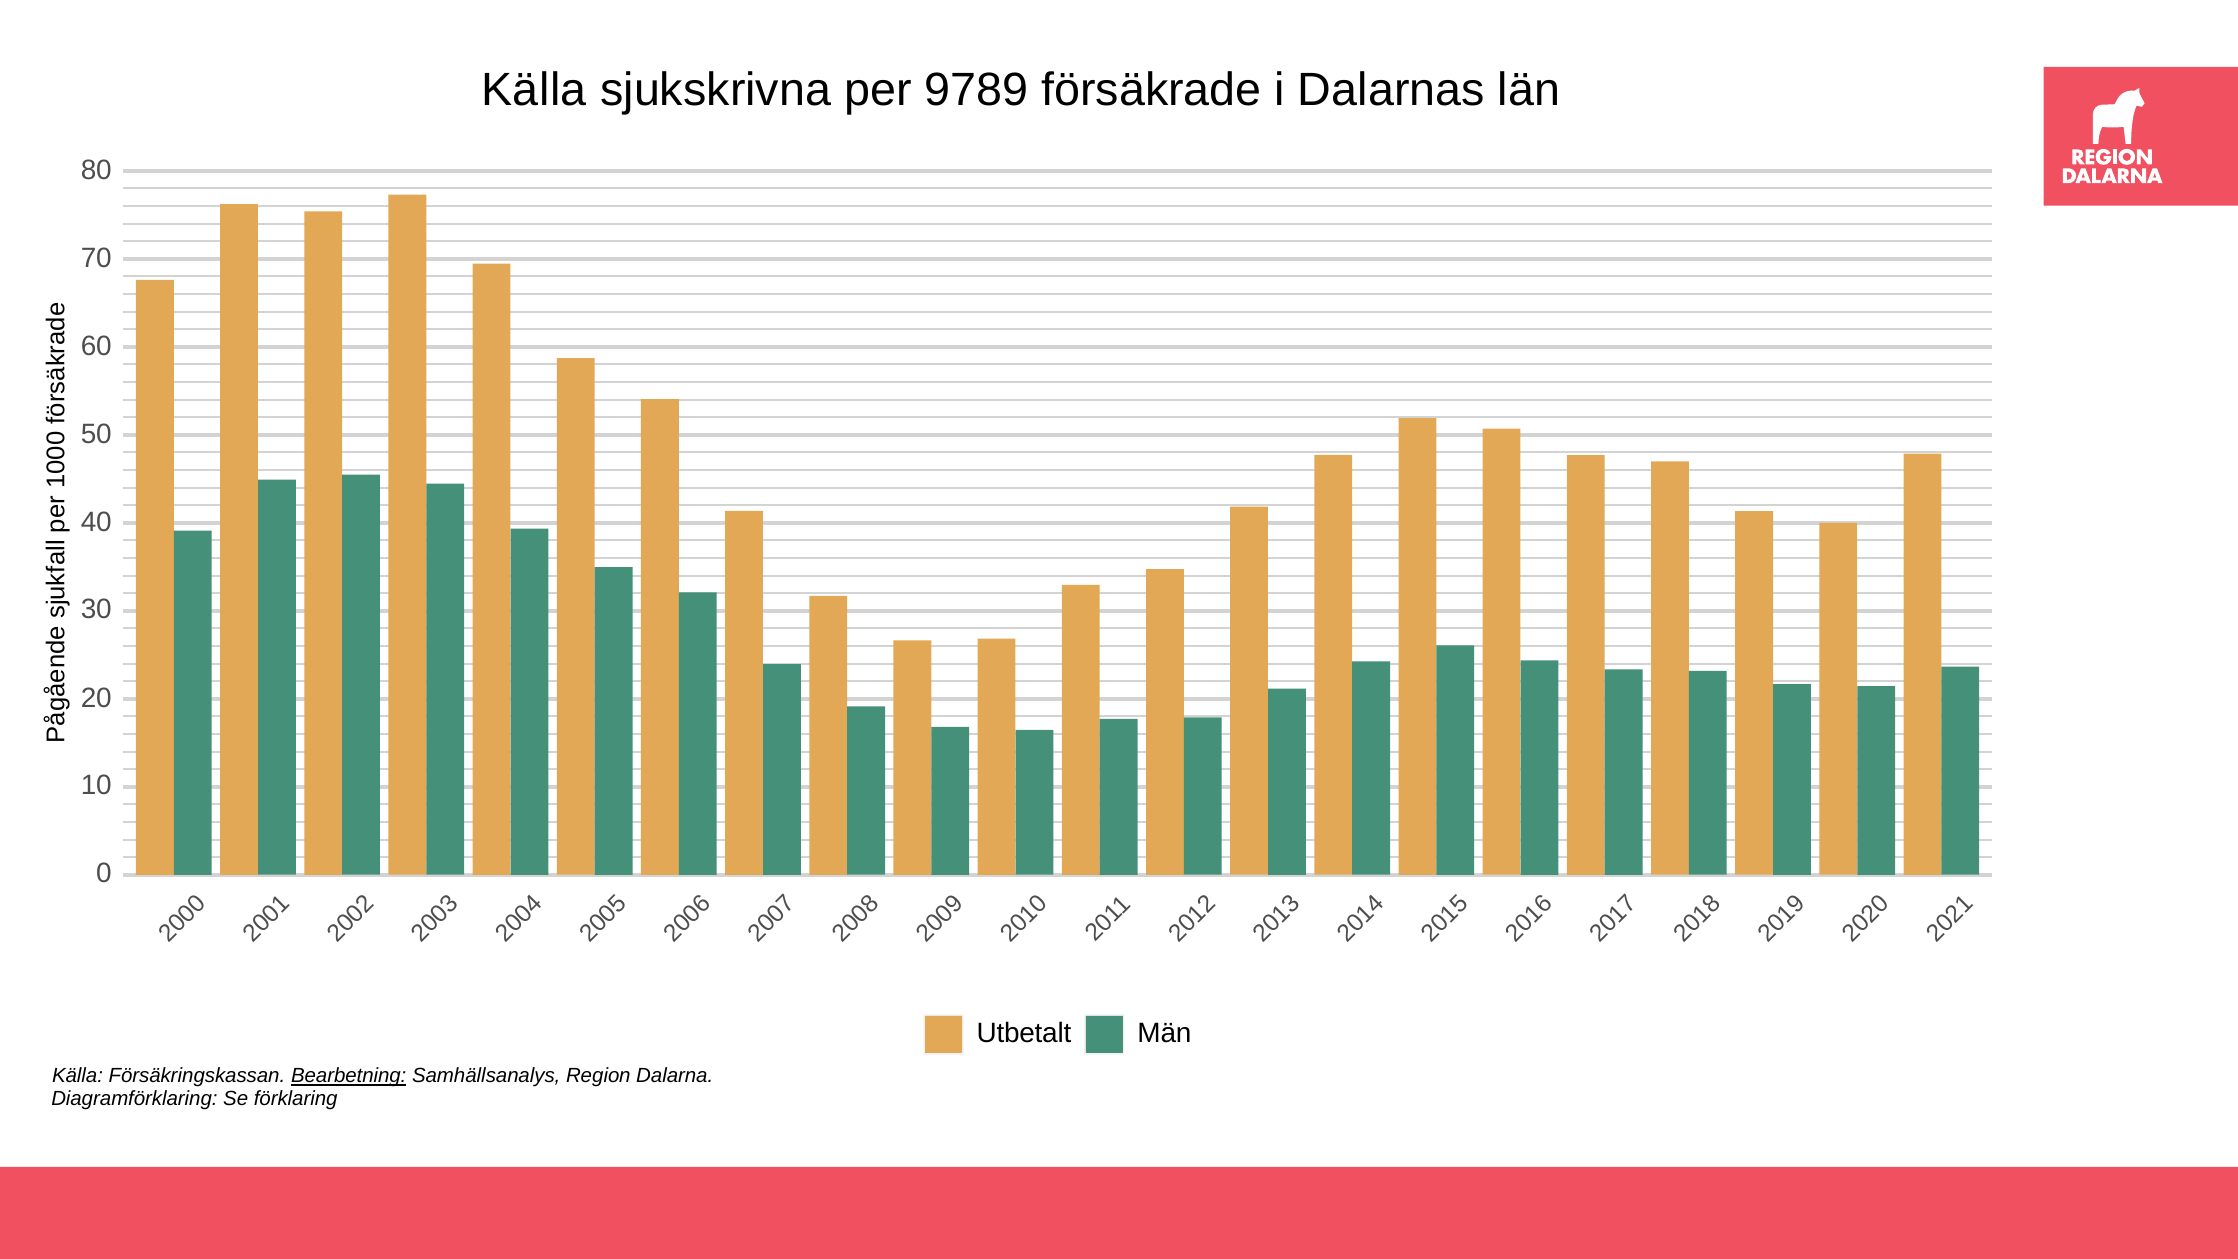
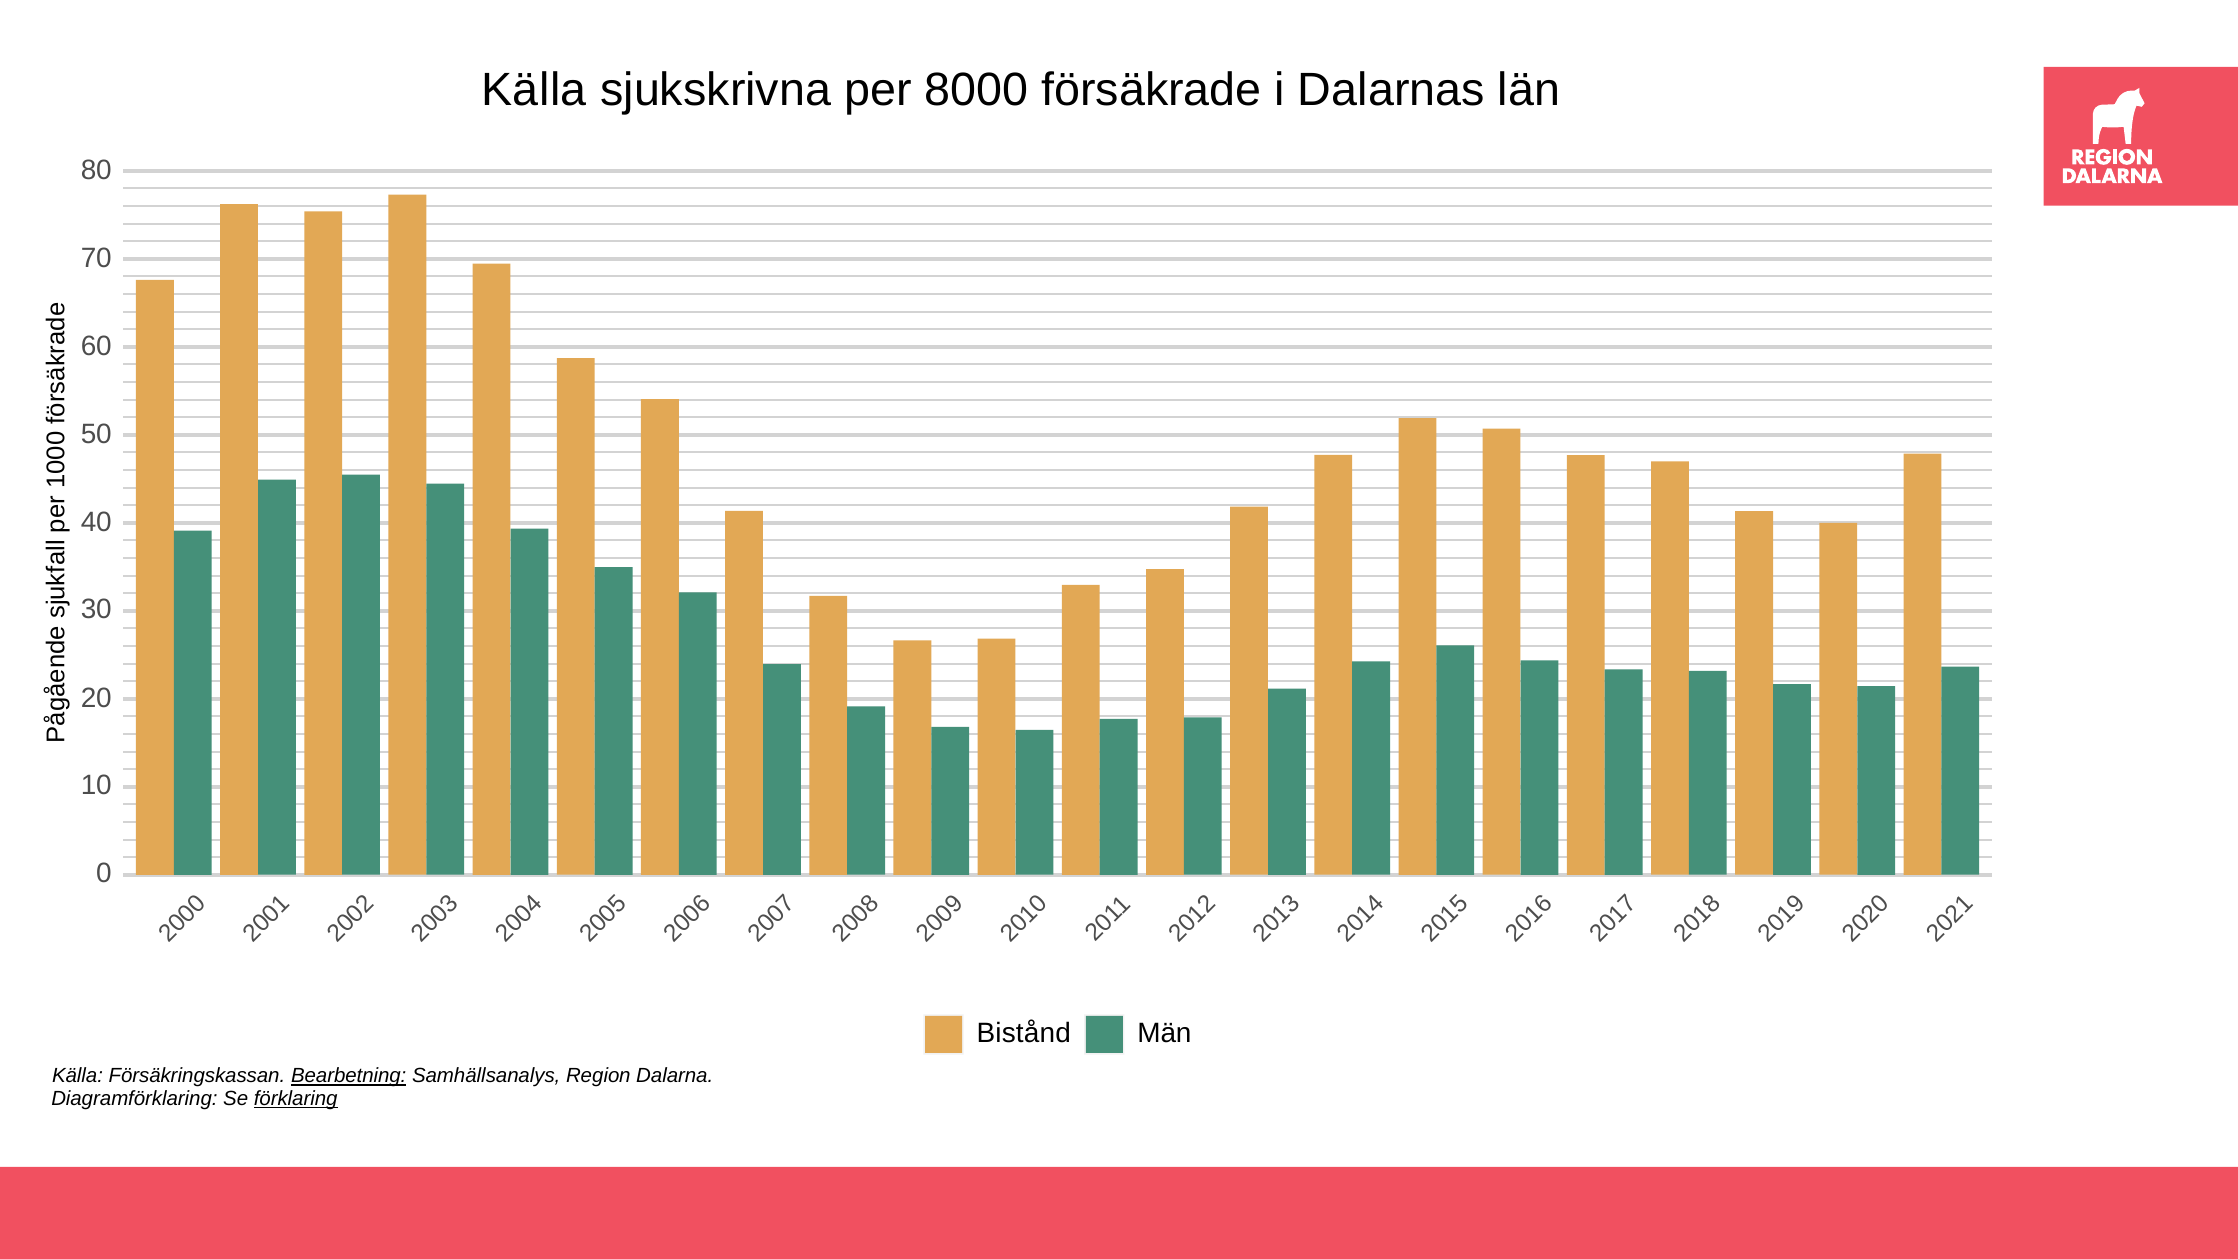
9789: 9789 -> 8000 (976, 90)
Utbetalt: Utbetalt -> Bistånd (1024, 1033)
förklaring underline: none -> present (296, 1098)
